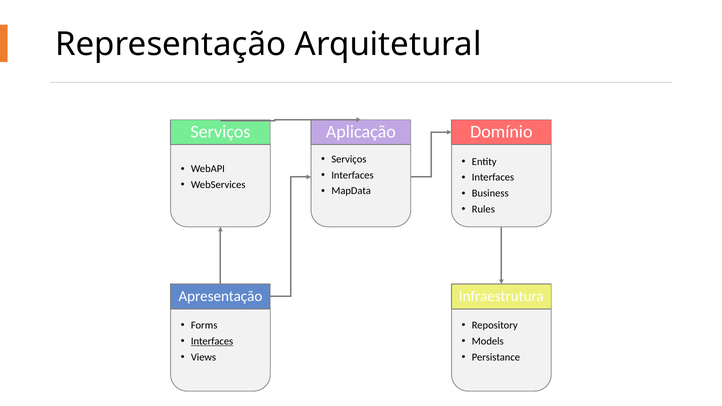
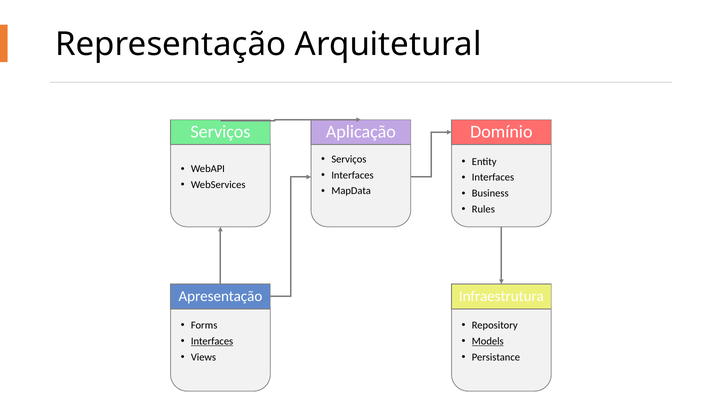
Models underline: none -> present (488, 341)
